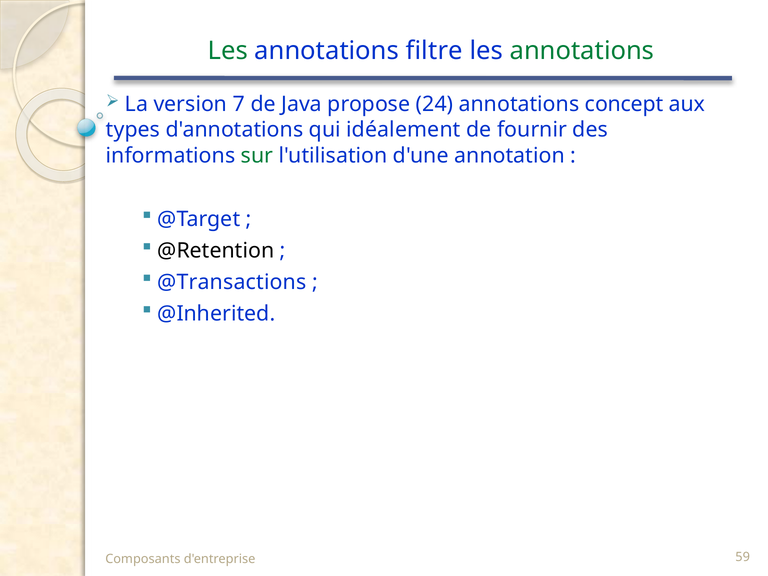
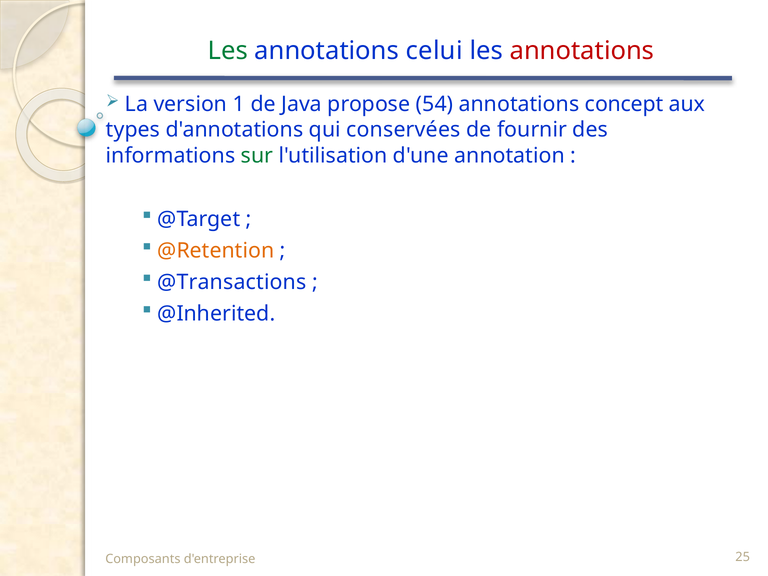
filtre: filtre -> celui (434, 51)
annotations colour: green -> red (582, 51)
7: 7 -> 1 (239, 104)
24: 24 -> 54 (435, 104)
idéalement: idéalement -> conservées (403, 130)
@Retention colour: black -> orange (216, 251)
59: 59 -> 25 (743, 557)
